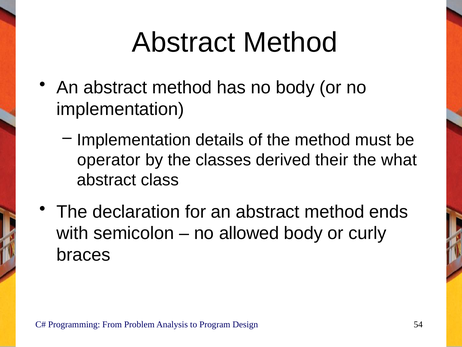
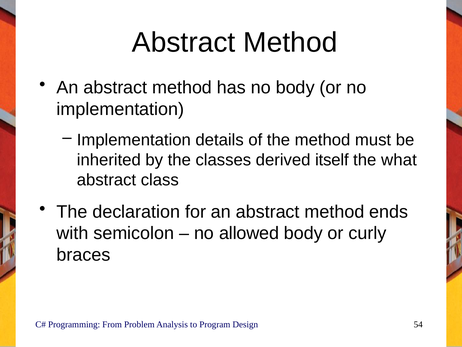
operator: operator -> inherited (109, 160)
their: their -> itself (332, 160)
